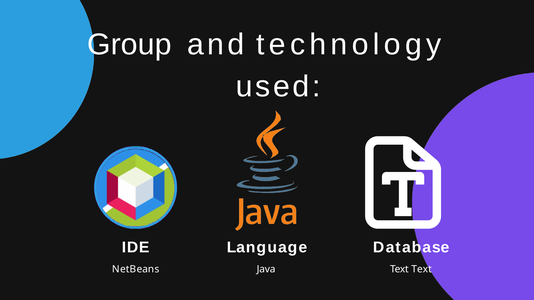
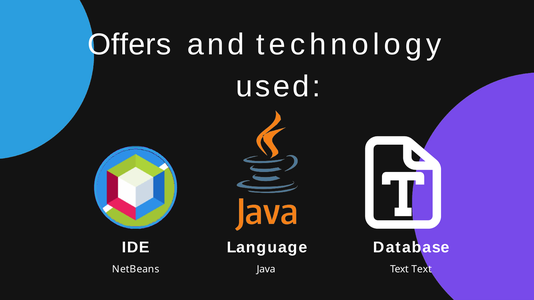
Group: Group -> Offers (129, 45)
